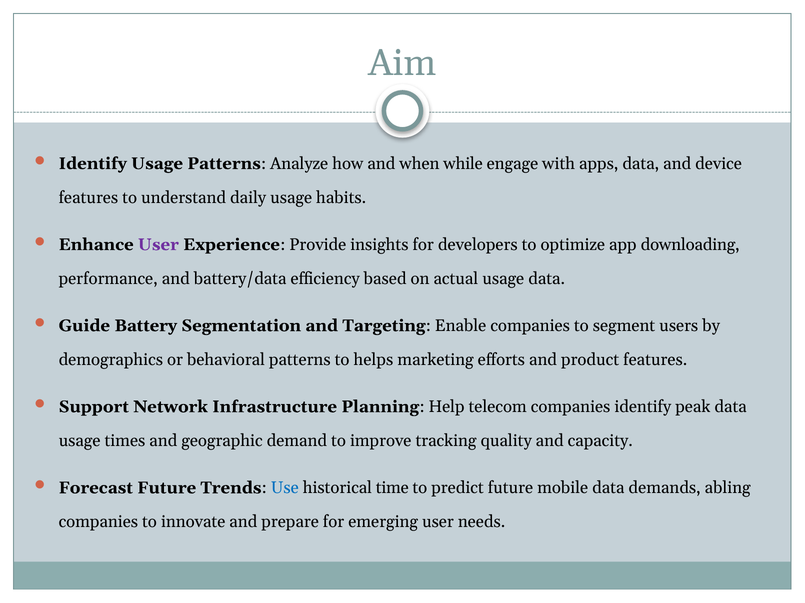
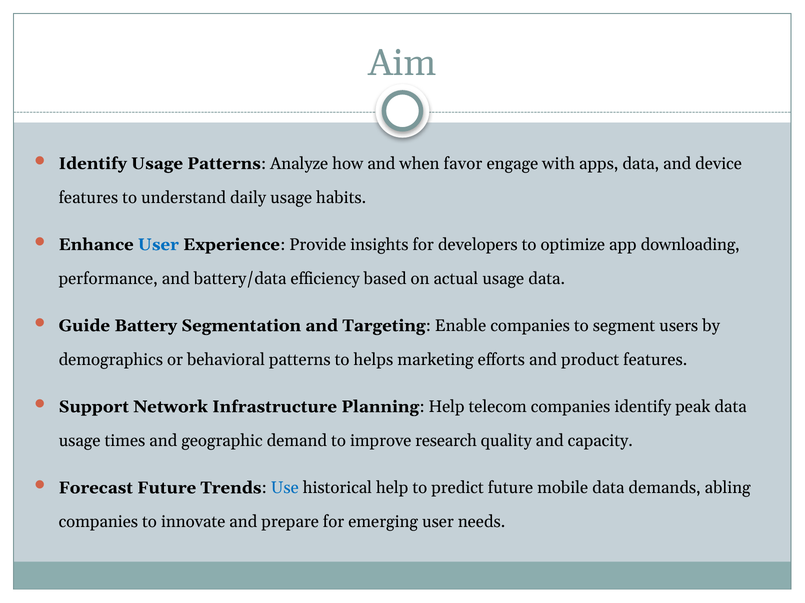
while: while -> favor (463, 164)
User colour: purple -> blue (158, 245)
tracking: tracking -> research (446, 441)
historical time: time -> help (392, 488)
